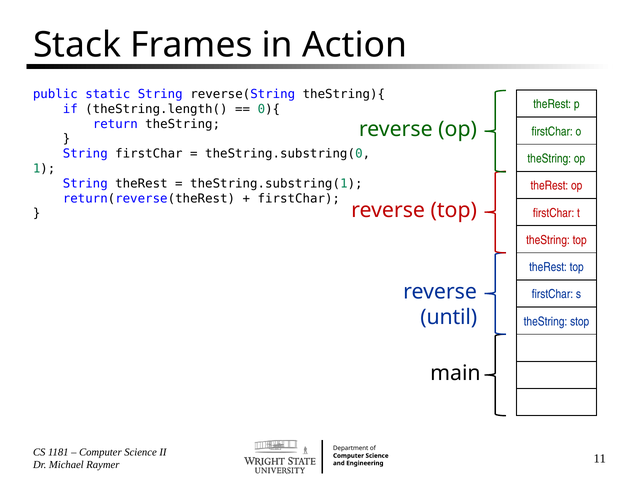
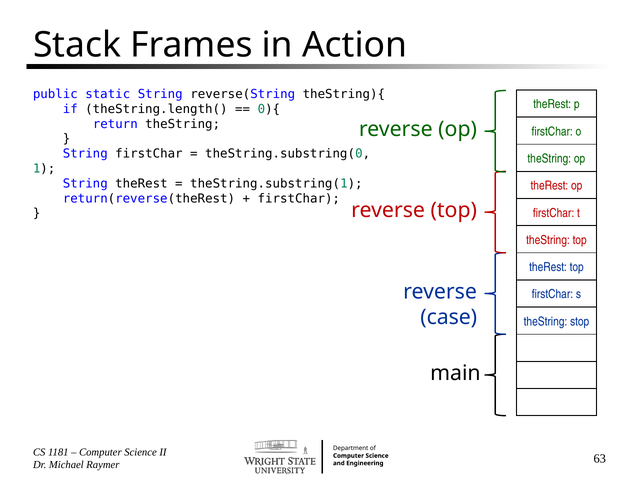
until: until -> case (449, 317)
11: 11 -> 63 (600, 459)
